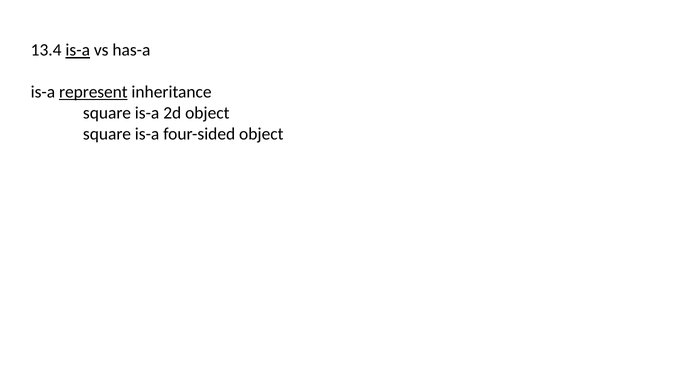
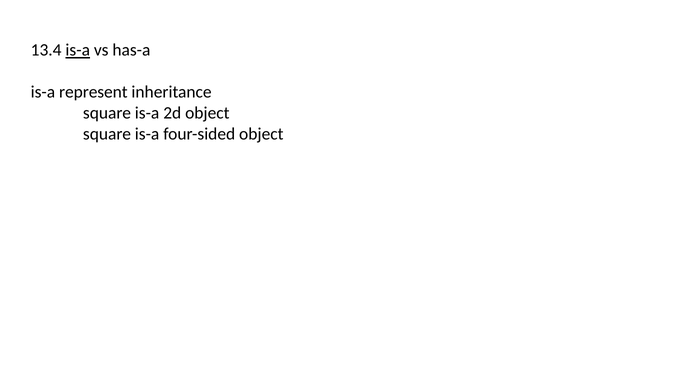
represent underline: present -> none (93, 92)
